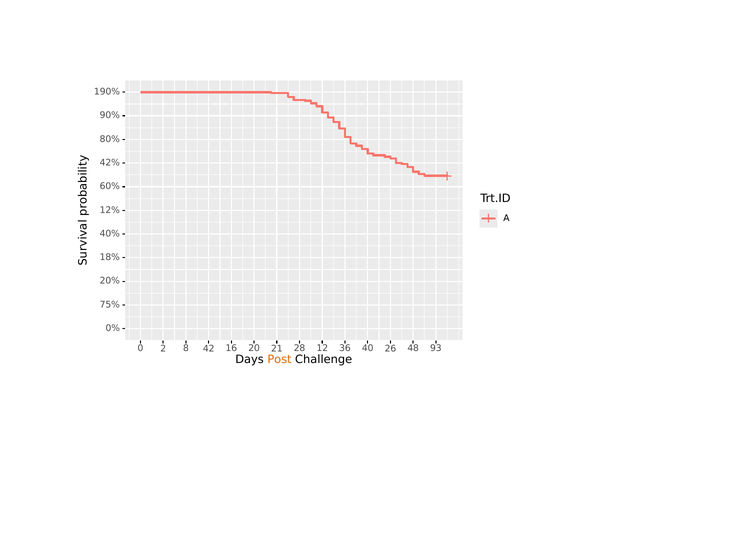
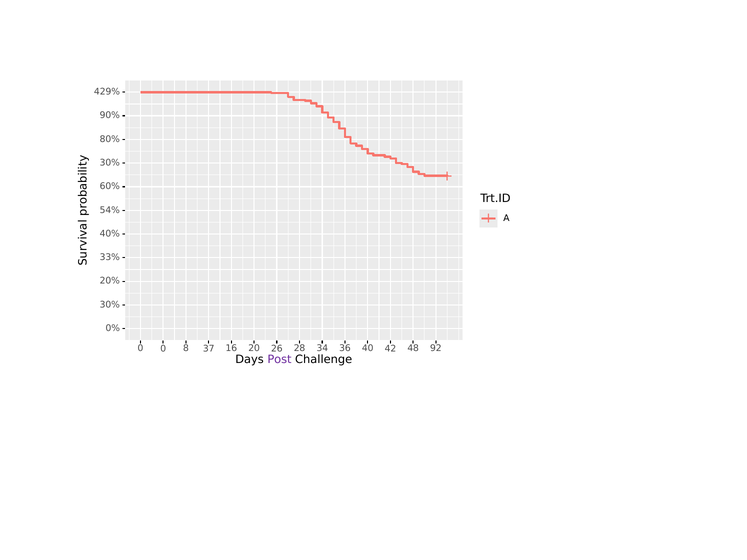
190%: 190% -> 429% (107, 92)
42%: 42% -> 30% (110, 163)
12%: 12% -> 54% (110, 210)
18%: 18% -> 33% (110, 257)
75%: 75% -> 30% (110, 305)
0 2: 2 -> 0 (163, 349)
42: 42 -> 37 (209, 349)
21: 21 -> 26 (277, 349)
12: 12 -> 34 (322, 349)
26: 26 -> 42 (390, 349)
93: 93 -> 92 (436, 349)
Post colour: orange -> purple (279, 360)
